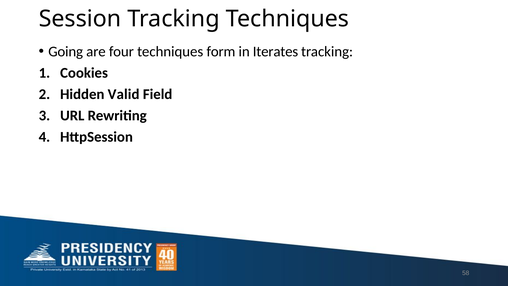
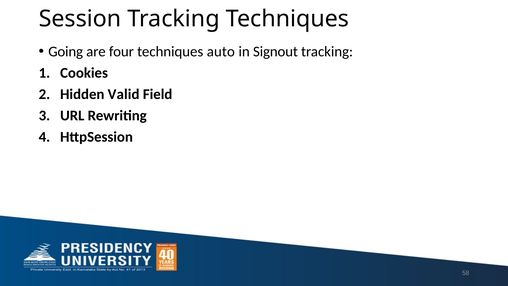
form: form -> auto (221, 51)
Iterates: Iterates -> Signout (275, 51)
